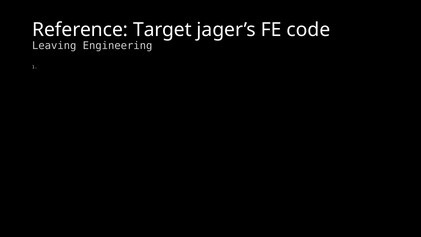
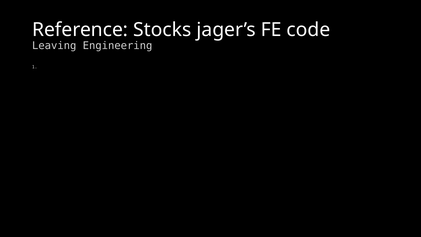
Target: Target -> Stocks (162, 30)
